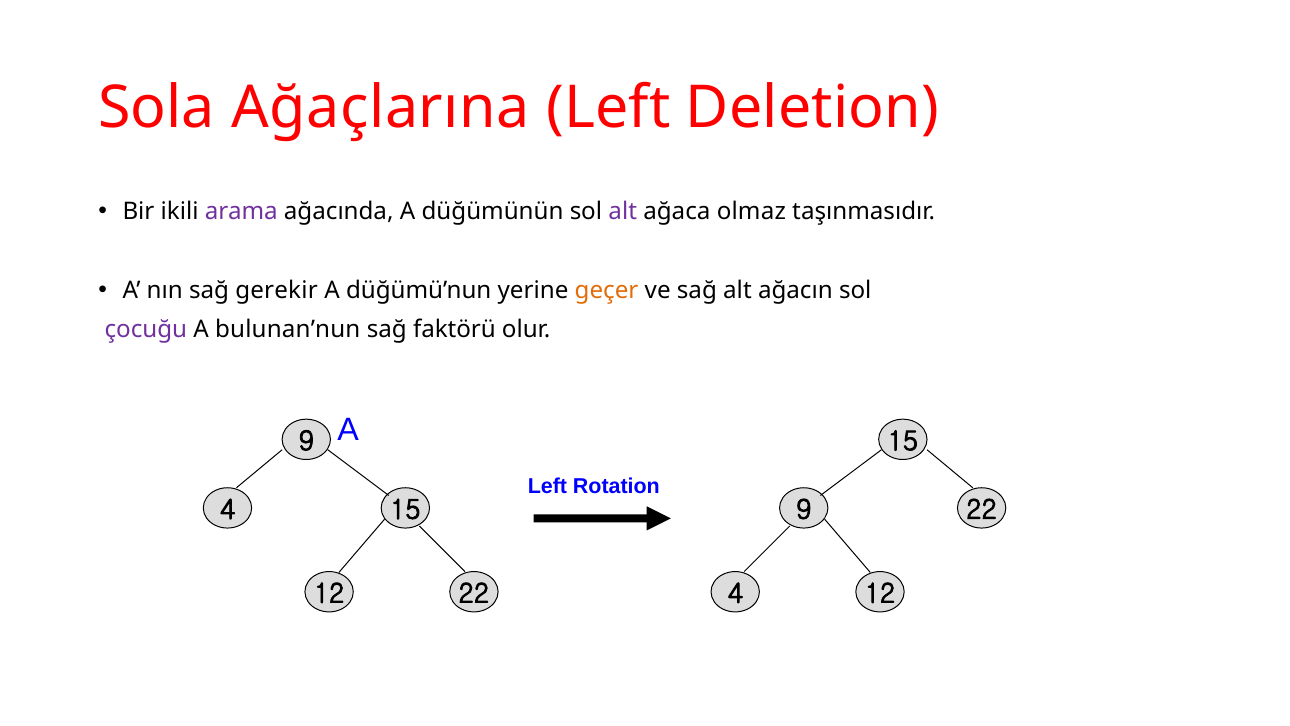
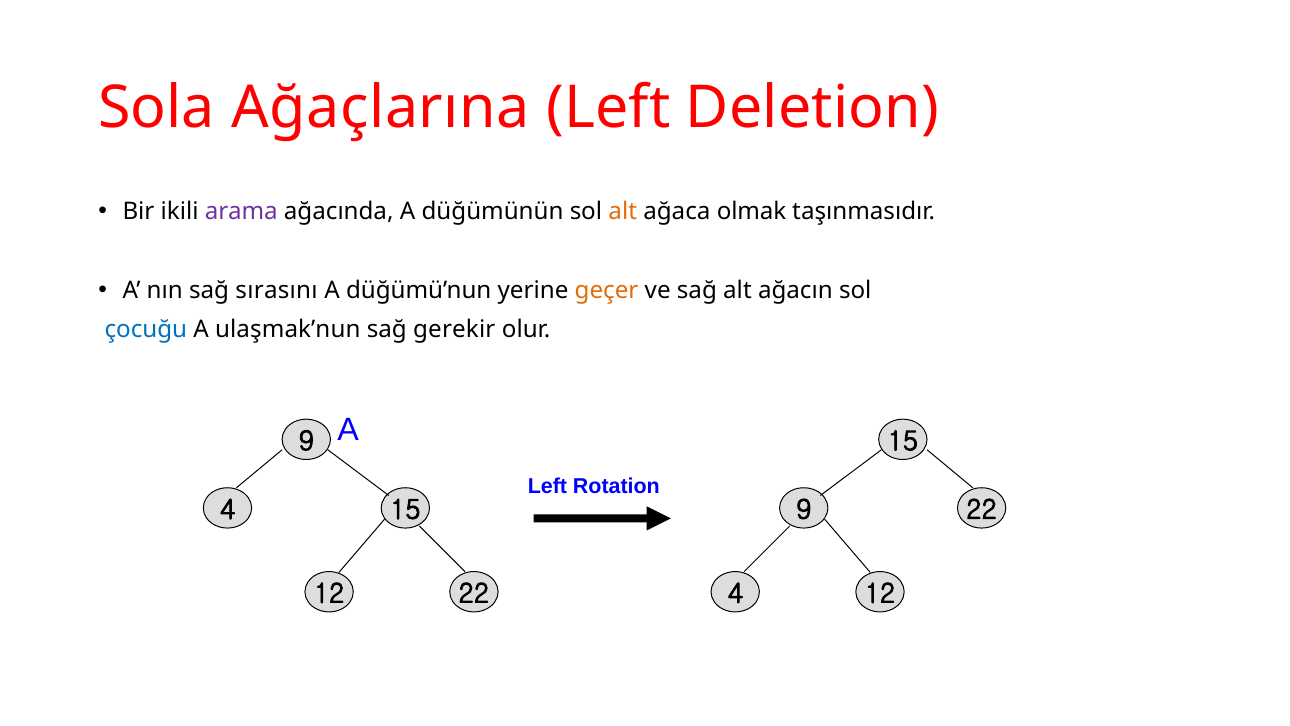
alt colour: purple -> orange (623, 211)
olmaz: olmaz -> olmak (751, 211)
gerekir: gerekir -> sırasını (277, 290)
çocuğu colour: purple -> blue (146, 330)
bulunan’nun: bulunan’nun -> ulaşmak’nun (288, 330)
faktörü: faktörü -> gerekir (454, 330)
